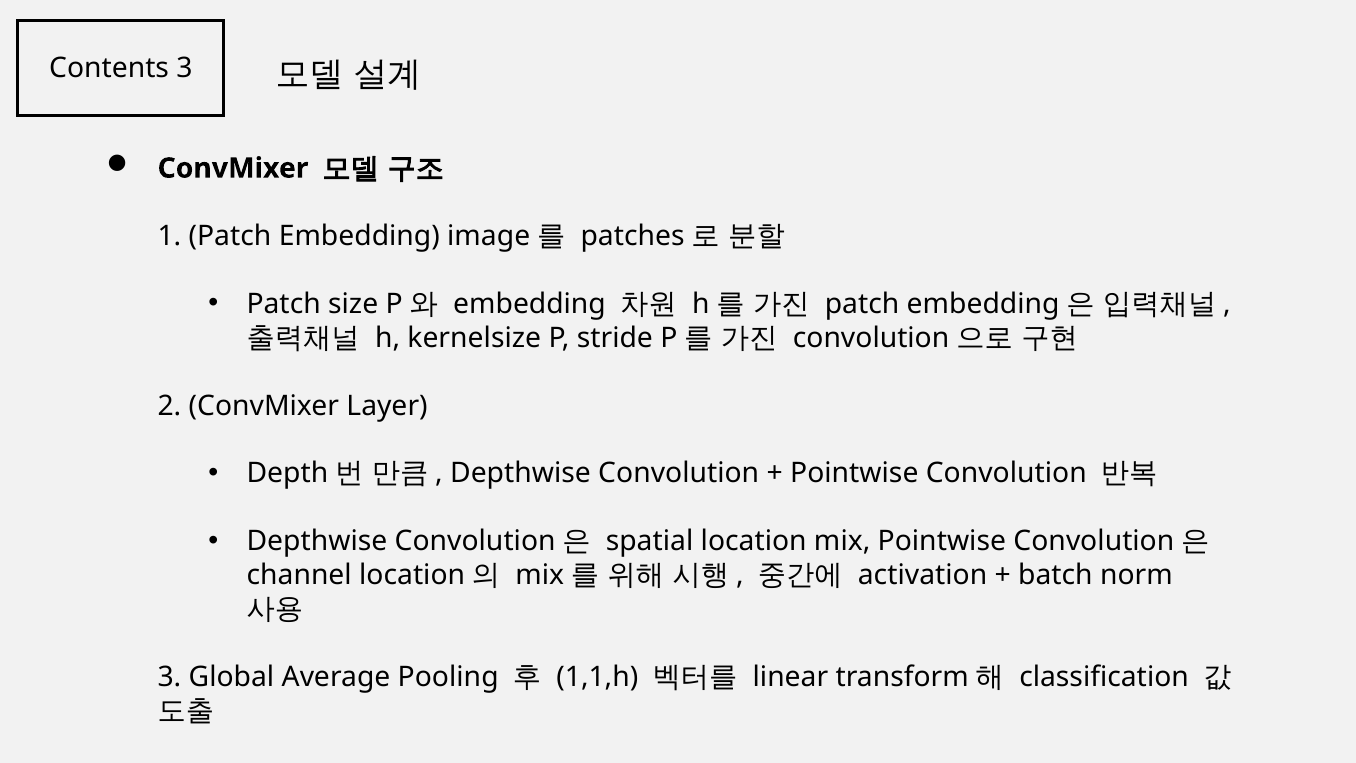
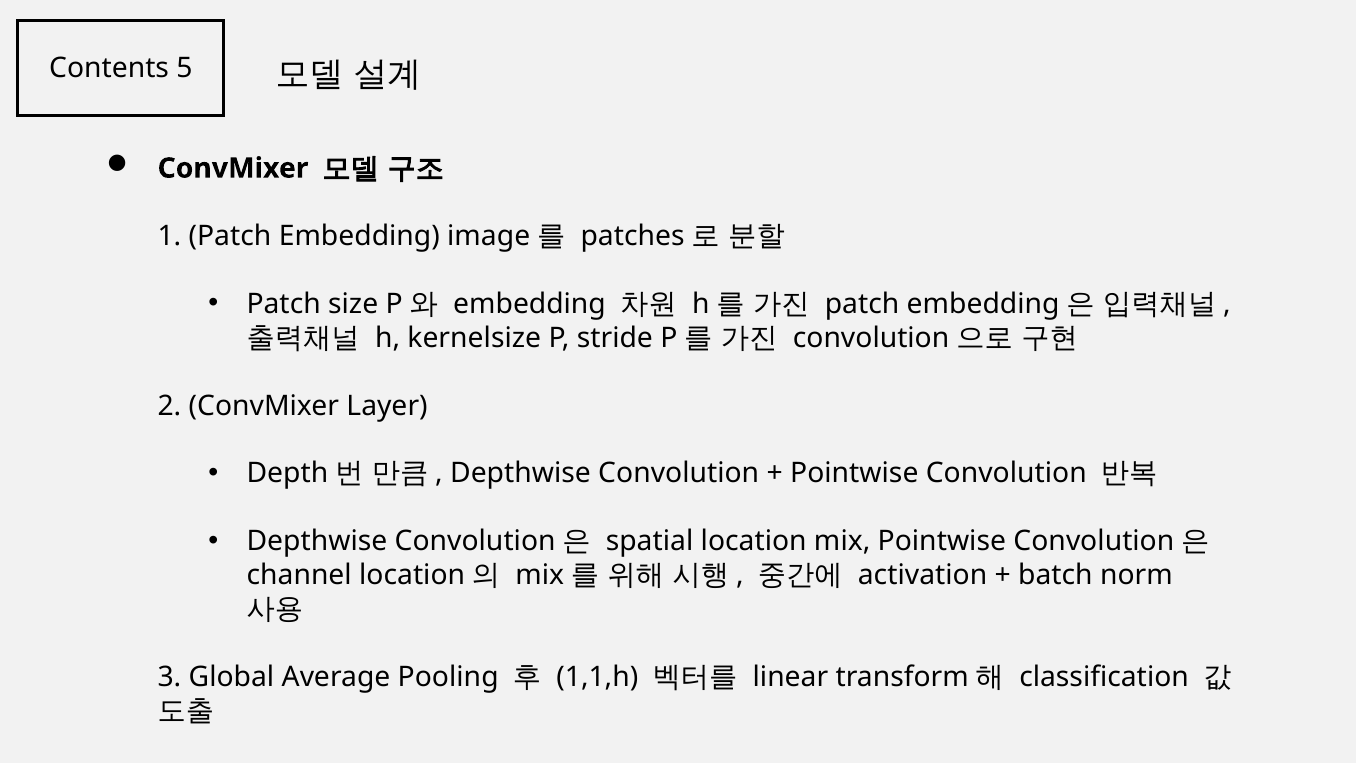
Contents 3: 3 -> 5 (185, 68)
